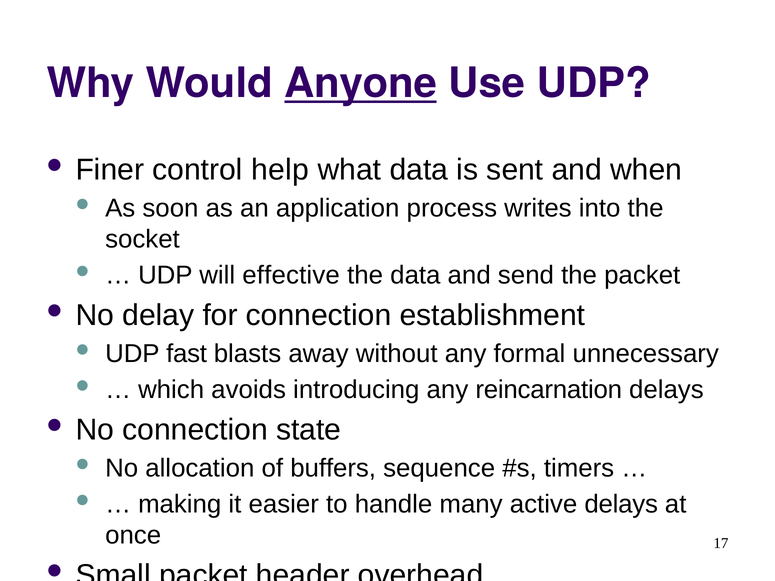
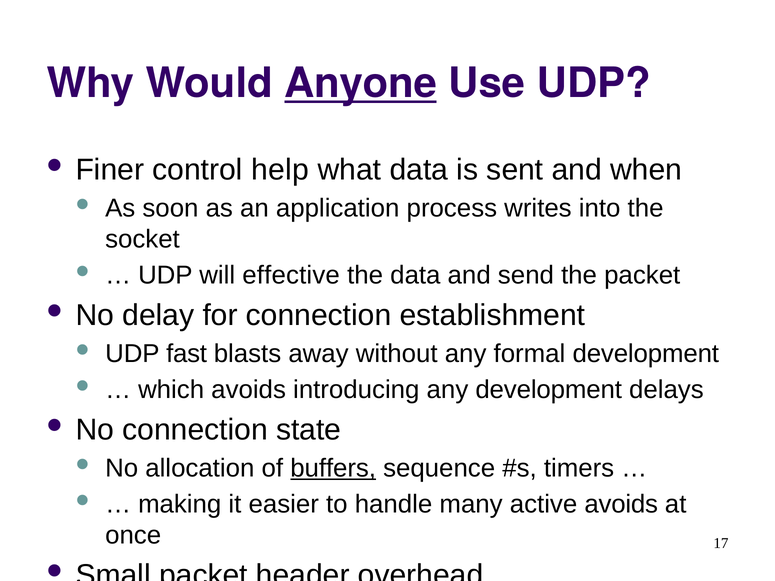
formal unnecessary: unnecessary -> development (646, 354)
any reincarnation: reincarnation -> development (549, 390)
buffers underline: none -> present (333, 468)
active delays: delays -> avoids (621, 504)
